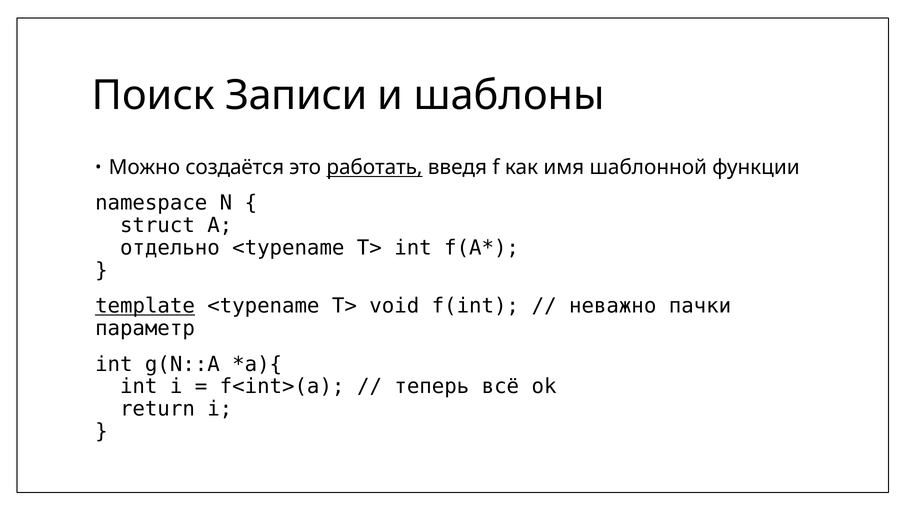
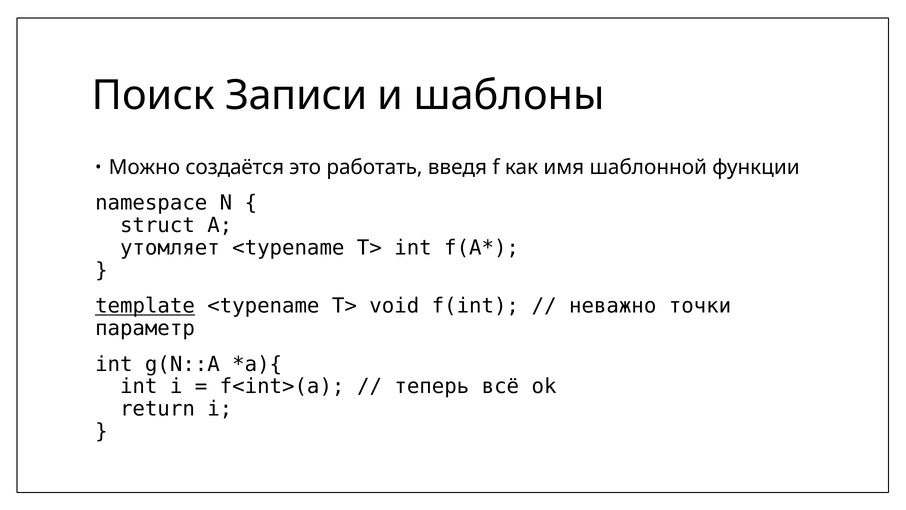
работать underline: present -> none (375, 167)
отдельно: отдельно -> утомляет (170, 248)
пачки: пачки -> точки (700, 306)
